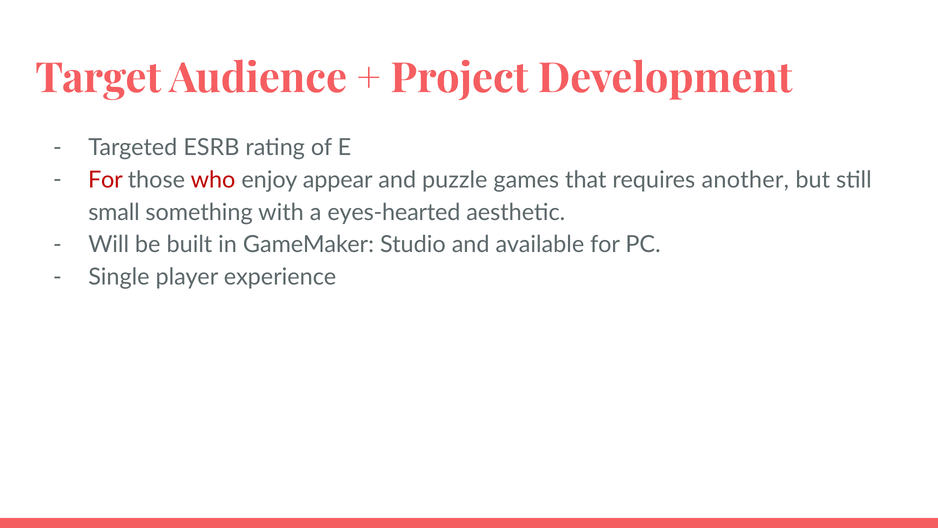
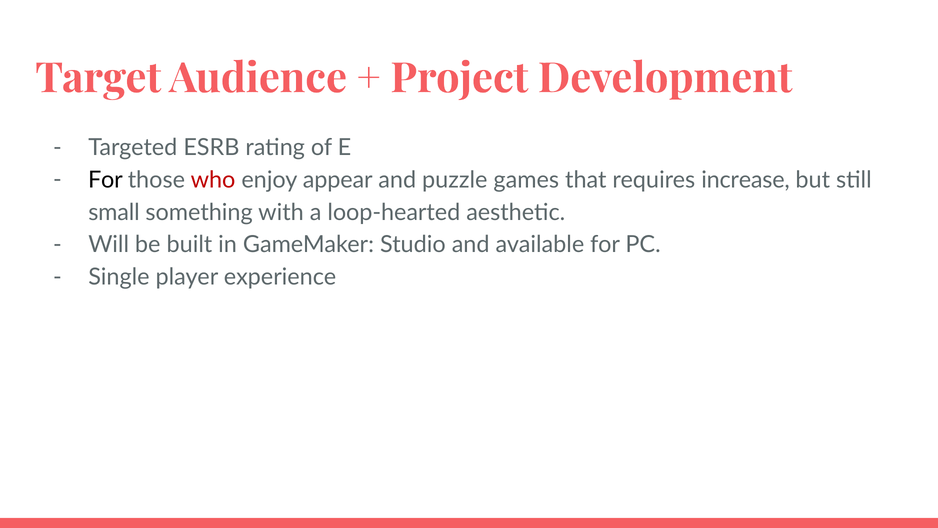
For colour: red -> black (105, 180)
another: another -> increase (746, 180)
eyes-hearted: eyes-hearted -> loop-hearted (394, 212)
